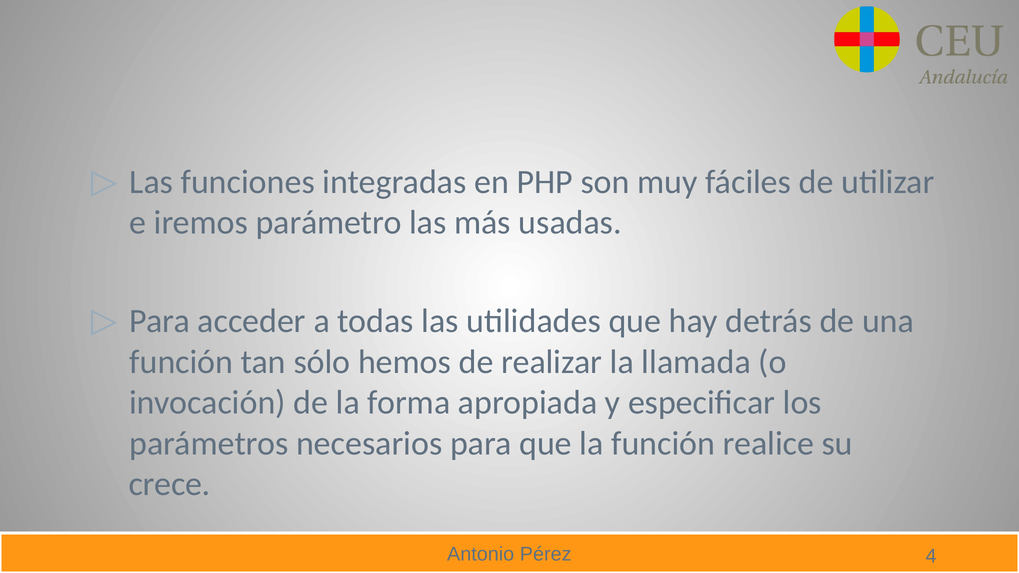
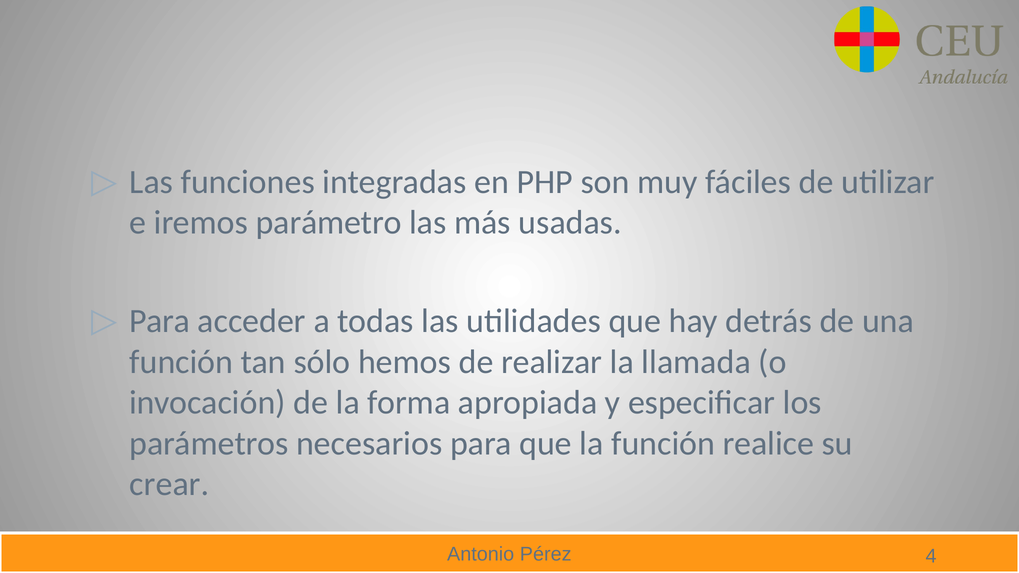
crece: crece -> crear (169, 484)
